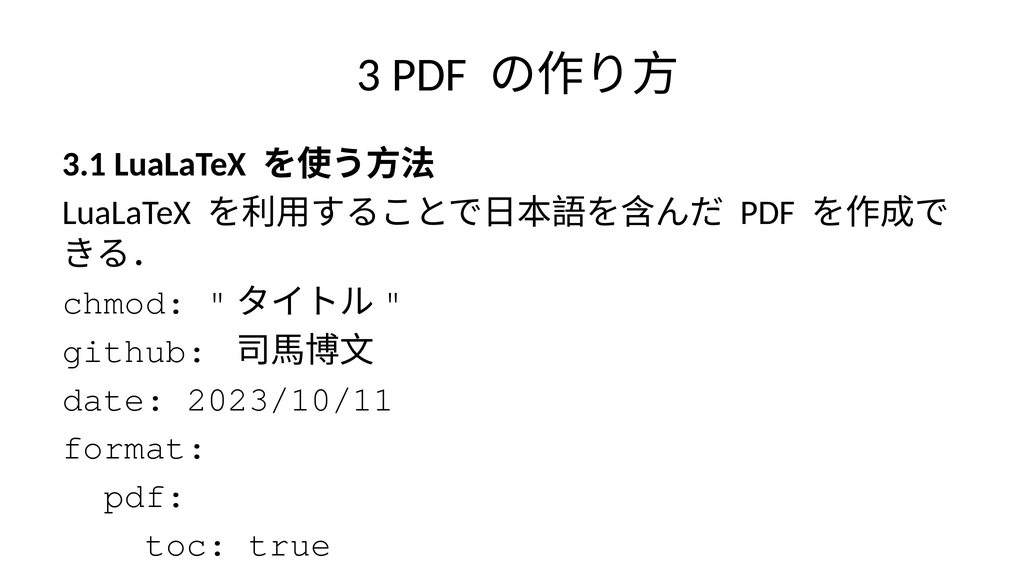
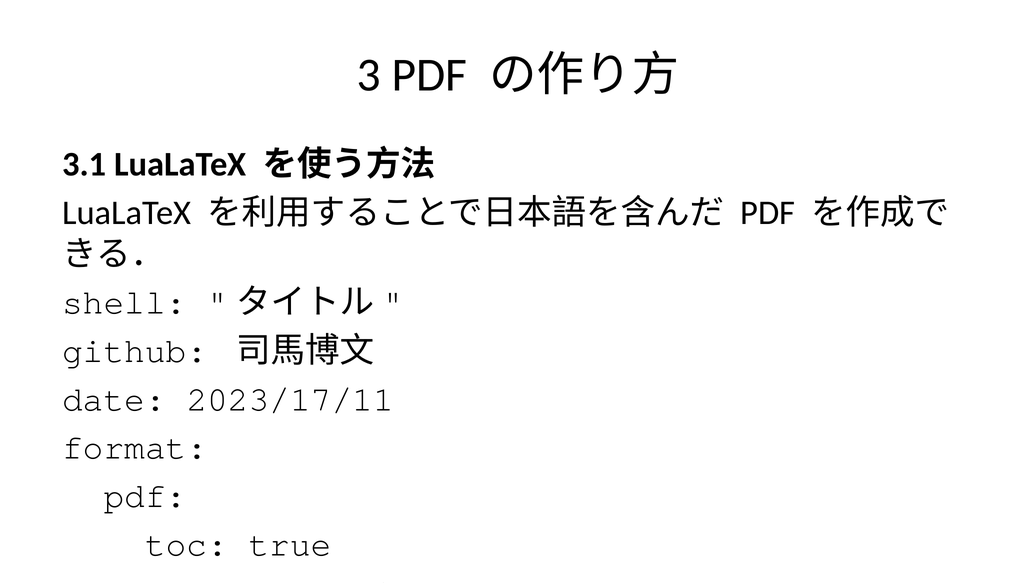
chmod: chmod -> shell (124, 302)
2023/10/11: 2023/10/11 -> 2023/17/11 (290, 399)
